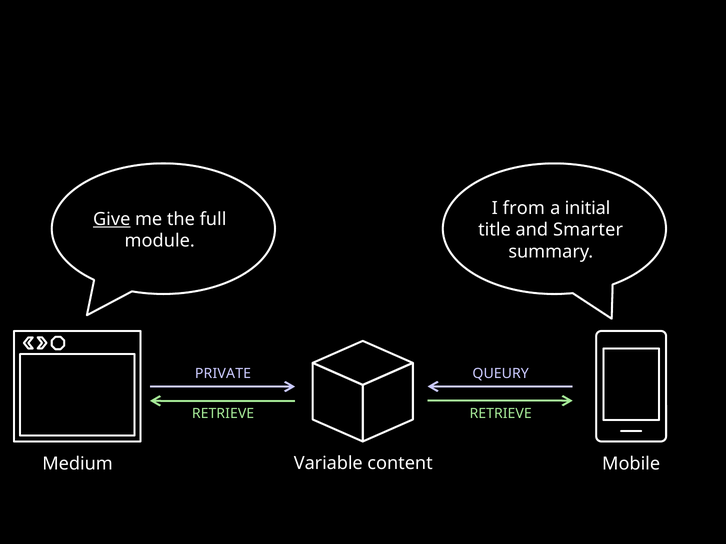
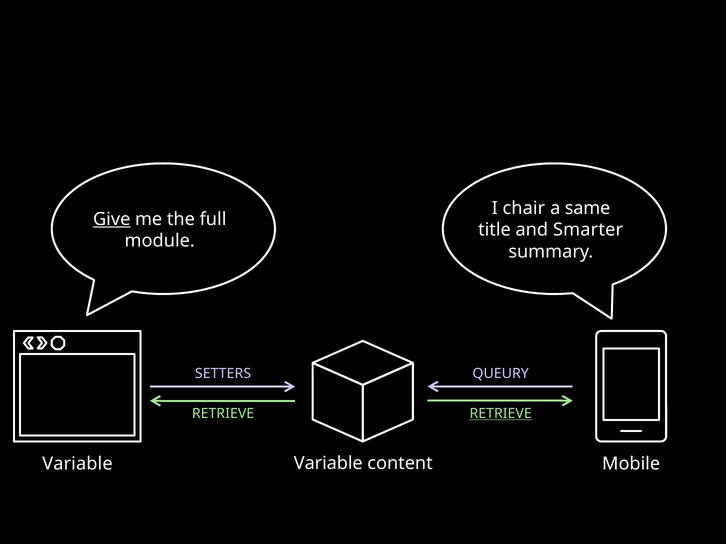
from: from -> chair (524, 208)
initial: initial -> same (588, 208)
PRIVATE: PRIVATE -> SETTERS (223, 374)
RETRIEVE underline: none -> present (501, 414)
Medium: Medium -> Variable (77, 464)
